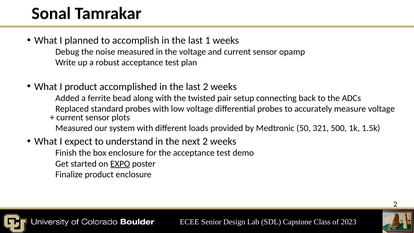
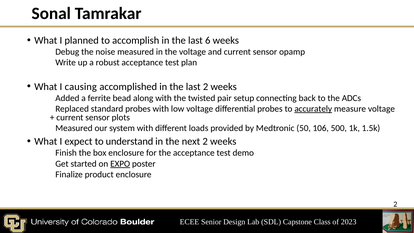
1: 1 -> 6 (208, 40)
I product: product -> causing (81, 87)
accurately underline: none -> present (313, 109)
321: 321 -> 106 (321, 128)
